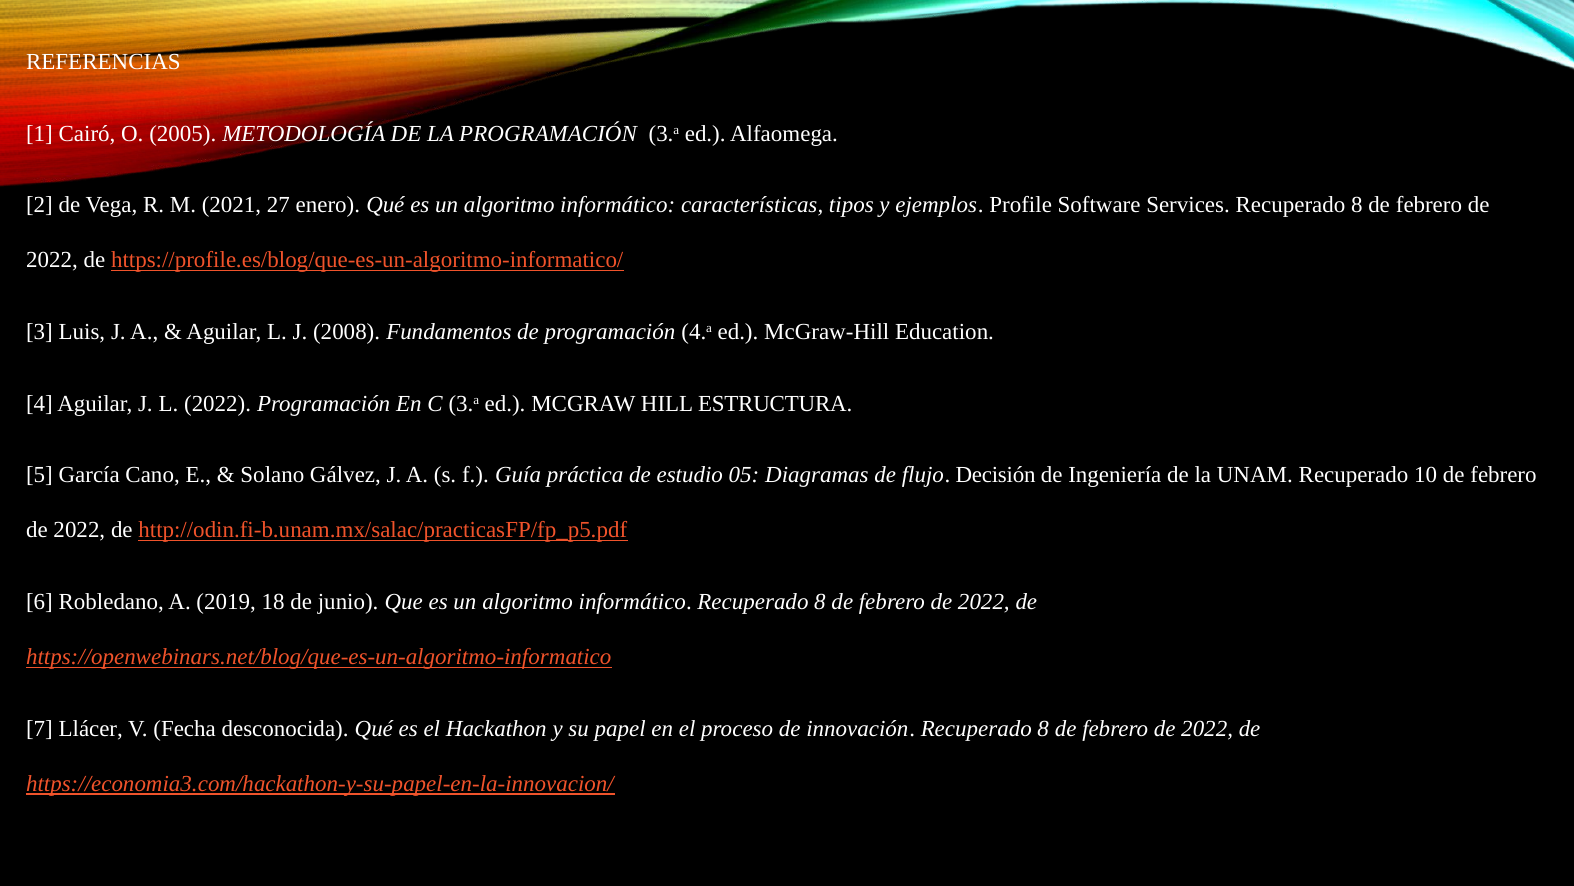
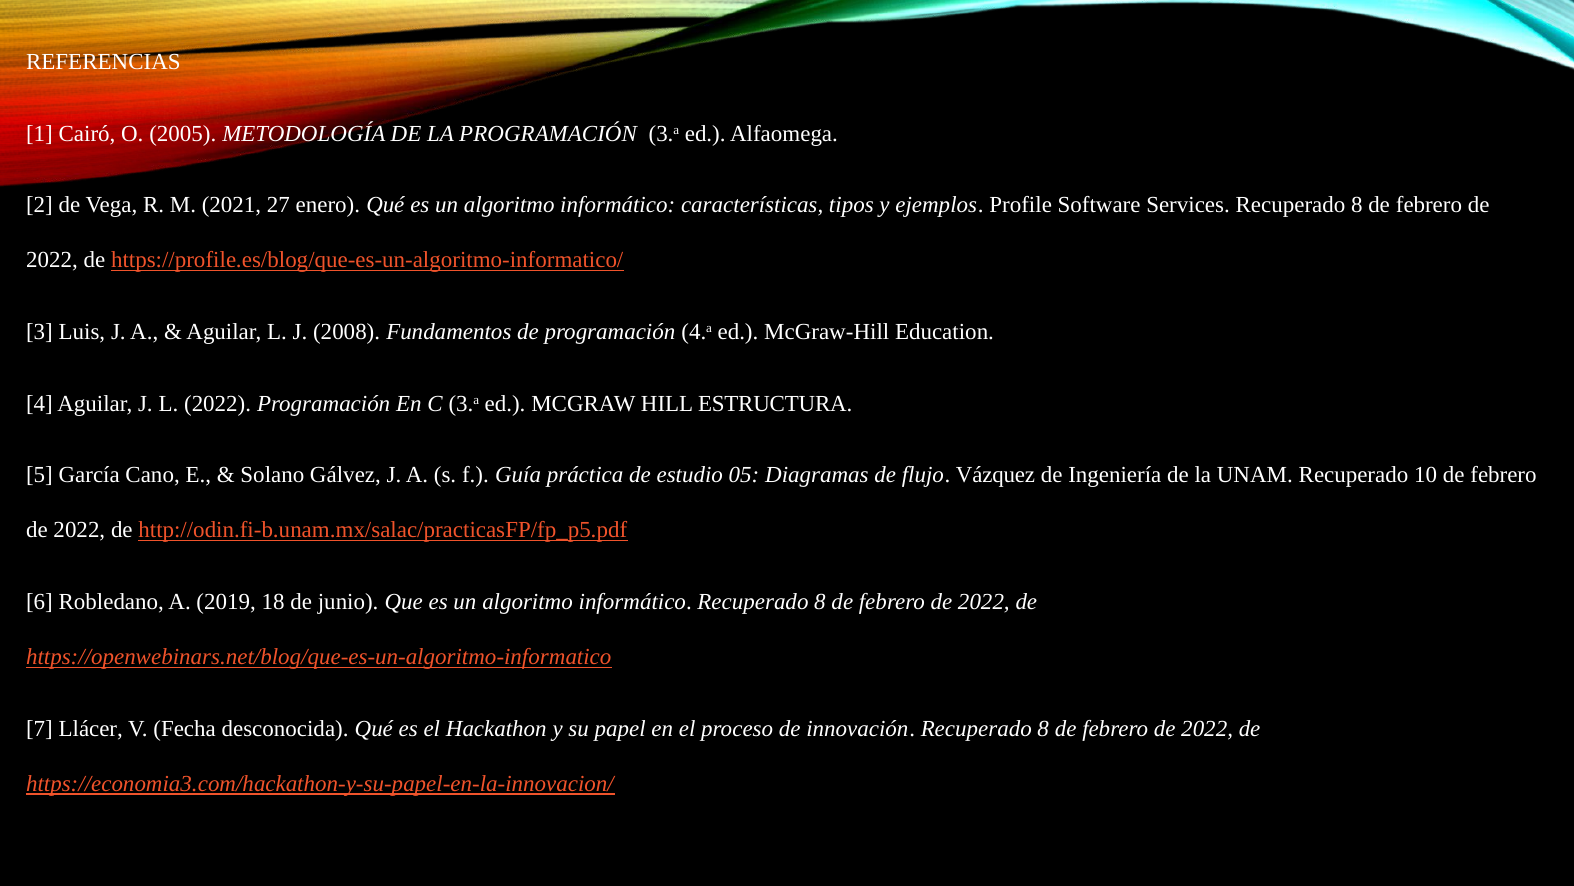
Decisión: Decisión -> Vázquez (996, 475)
